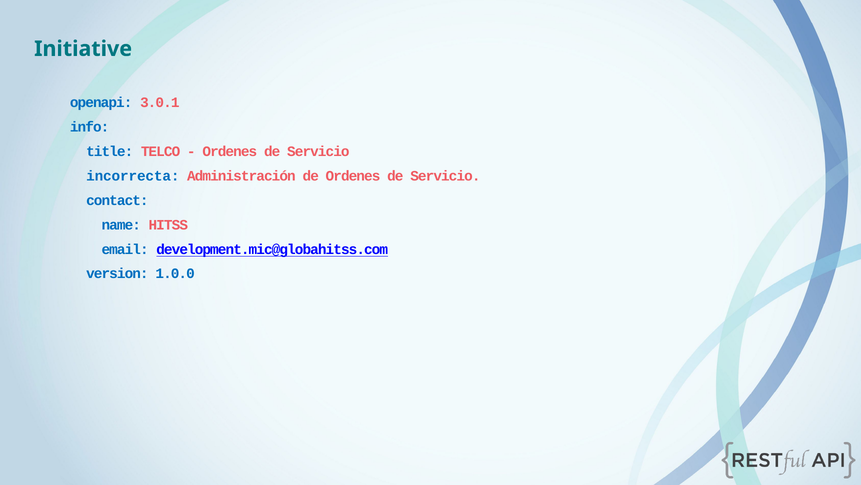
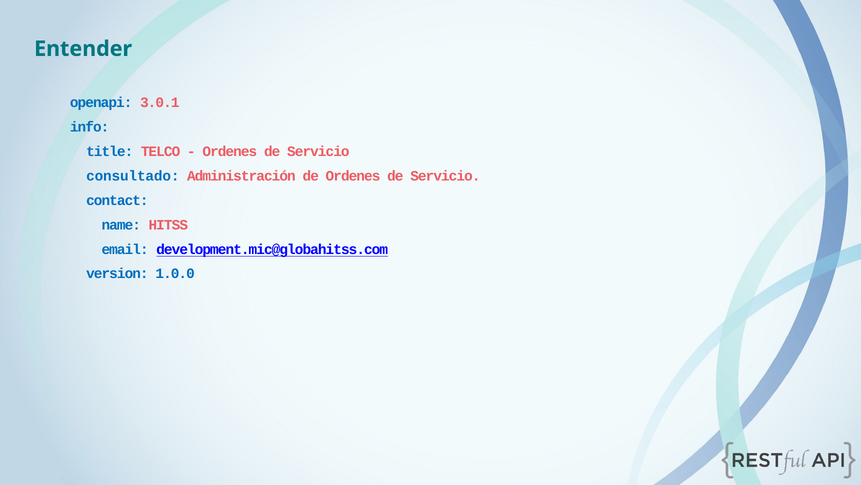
Initiative: Initiative -> Entender (83, 49)
incorrecta: incorrecta -> consultado (133, 176)
